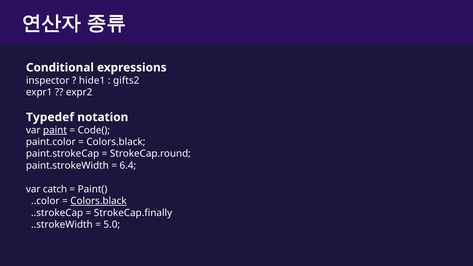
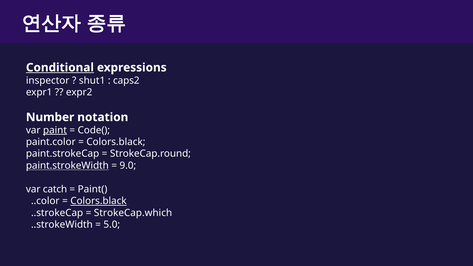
Conditional underline: none -> present (60, 68)
hide1: hide1 -> shut1 (92, 80)
gifts2: gifts2 -> caps2 (126, 80)
Typedef: Typedef -> Number (50, 117)
paint.strokeWidth underline: none -> present (67, 166)
6.4: 6.4 -> 9.0 (128, 166)
StrokeCap.finally: StrokeCap.finally -> StrokeCap.which (133, 213)
